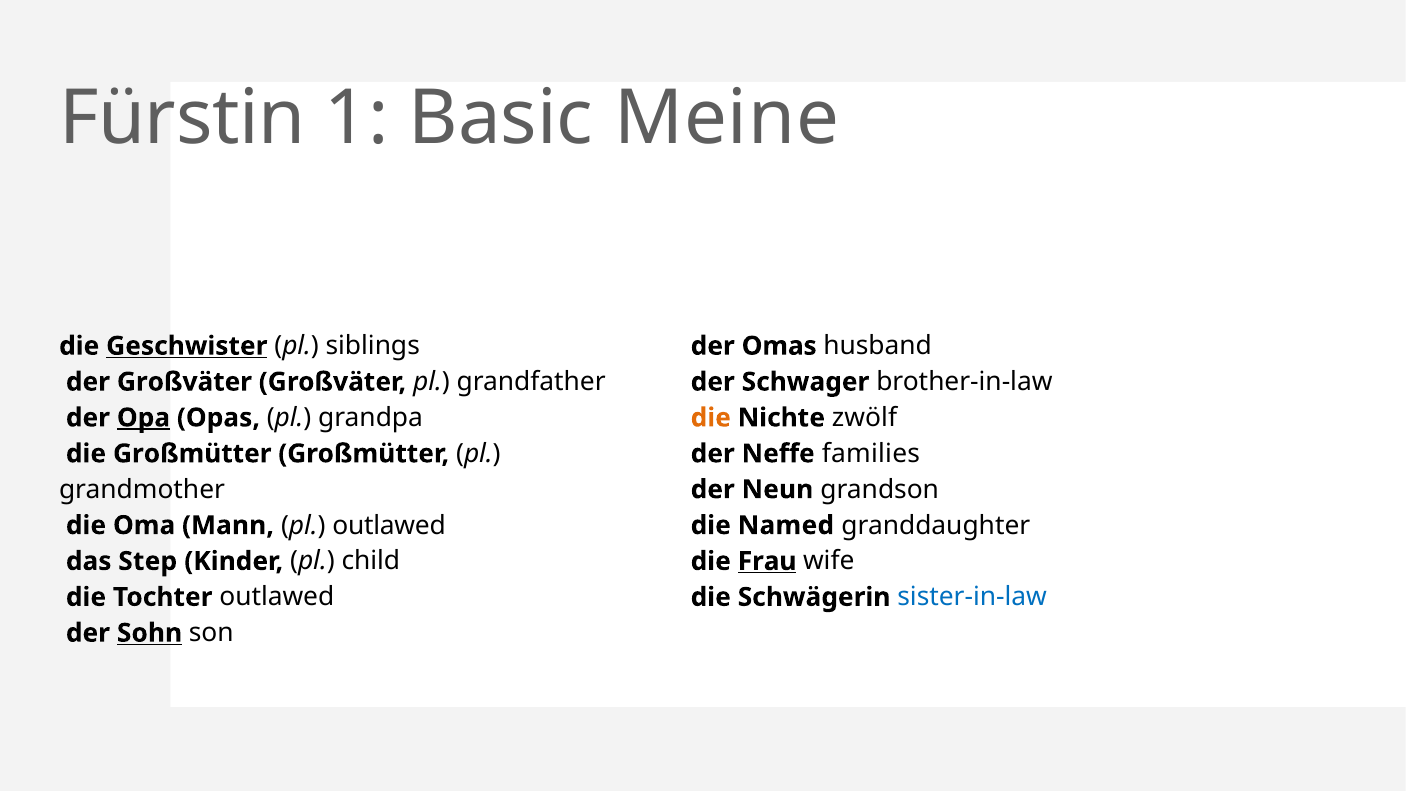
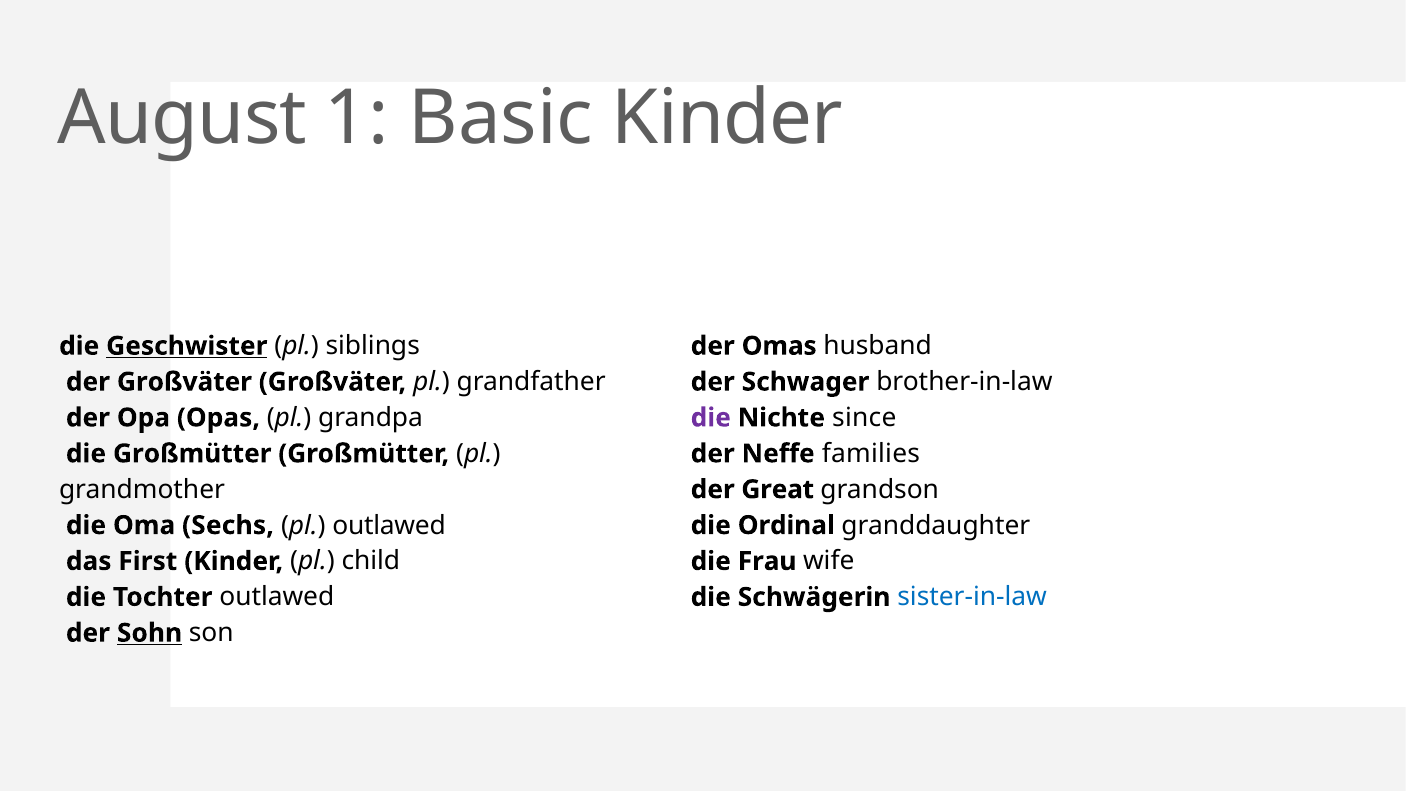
Fürstin: Fürstin -> August (183, 118)
Basic Meine: Meine -> Kinder (728, 118)
Opa underline: present -> none (143, 418)
die colour: orange -> purple (711, 418)
zwölf: zwölf -> since (864, 418)
Neun: Neun -> Great (778, 489)
Mann: Mann -> Sechs (228, 525)
Named: Named -> Ordinal (786, 525)
Step: Step -> First (148, 561)
Frau underline: present -> none (767, 561)
